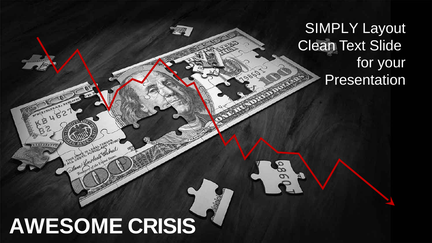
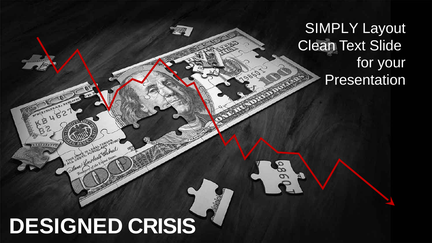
AWESOME: AWESOME -> DESIGNED (66, 226)
